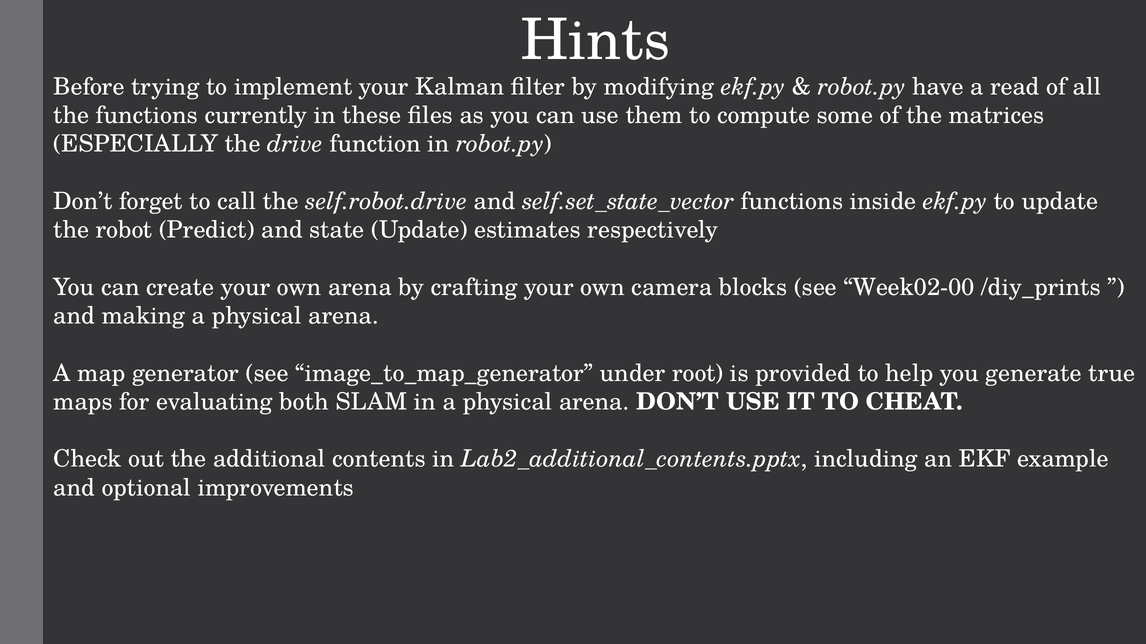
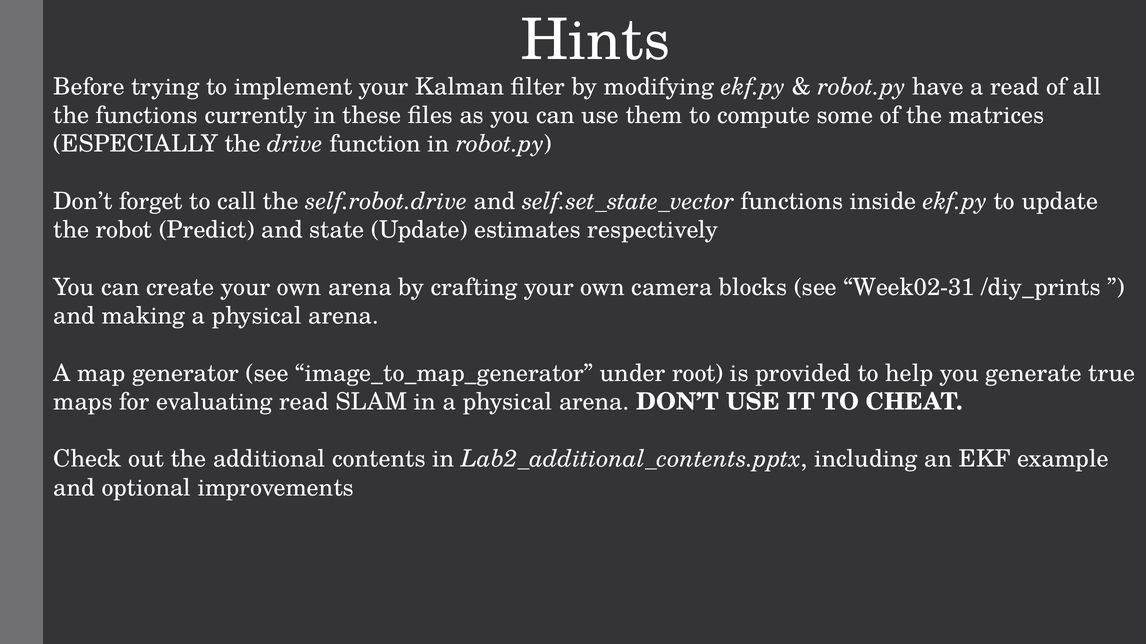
Week02-00: Week02-00 -> Week02-31 (909, 288)
evaluating both: both -> read (304, 402)
